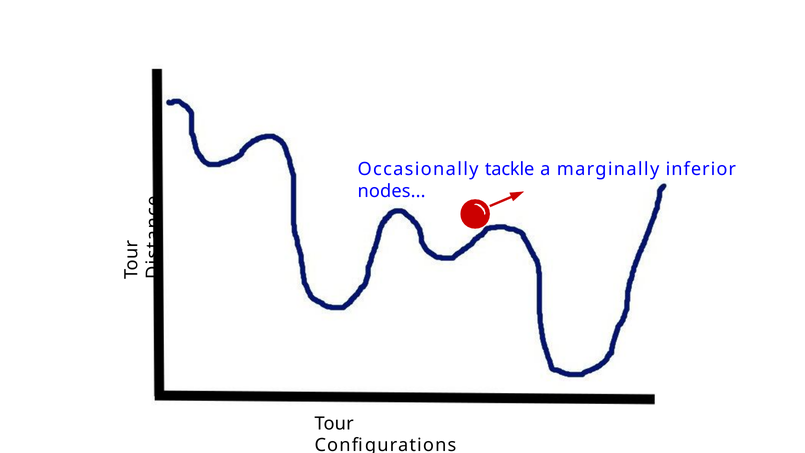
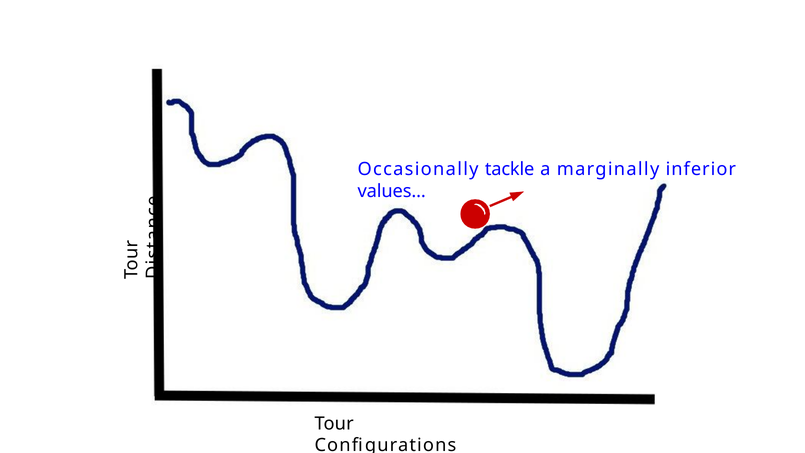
nodes: nodes -> values (392, 191)
